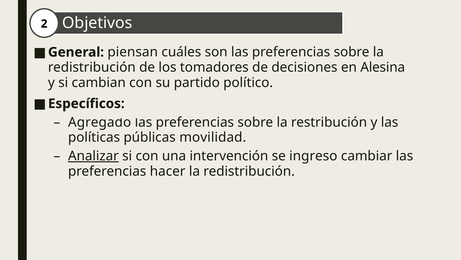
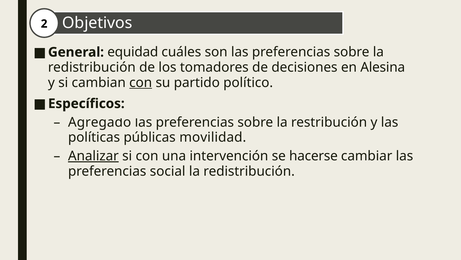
piensan: piensan -> equidad (133, 52)
con underline: none -> present (141, 82)
ingreso: ingreso -> hacerse (313, 156)
hacer: hacer -> social (168, 171)
